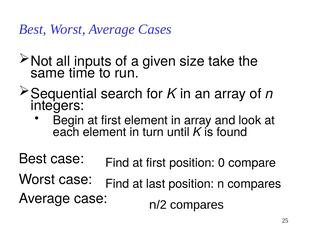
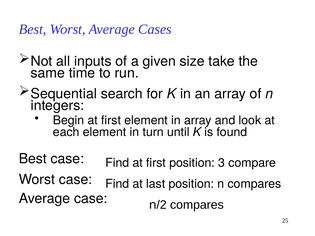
0: 0 -> 3 (222, 163)
